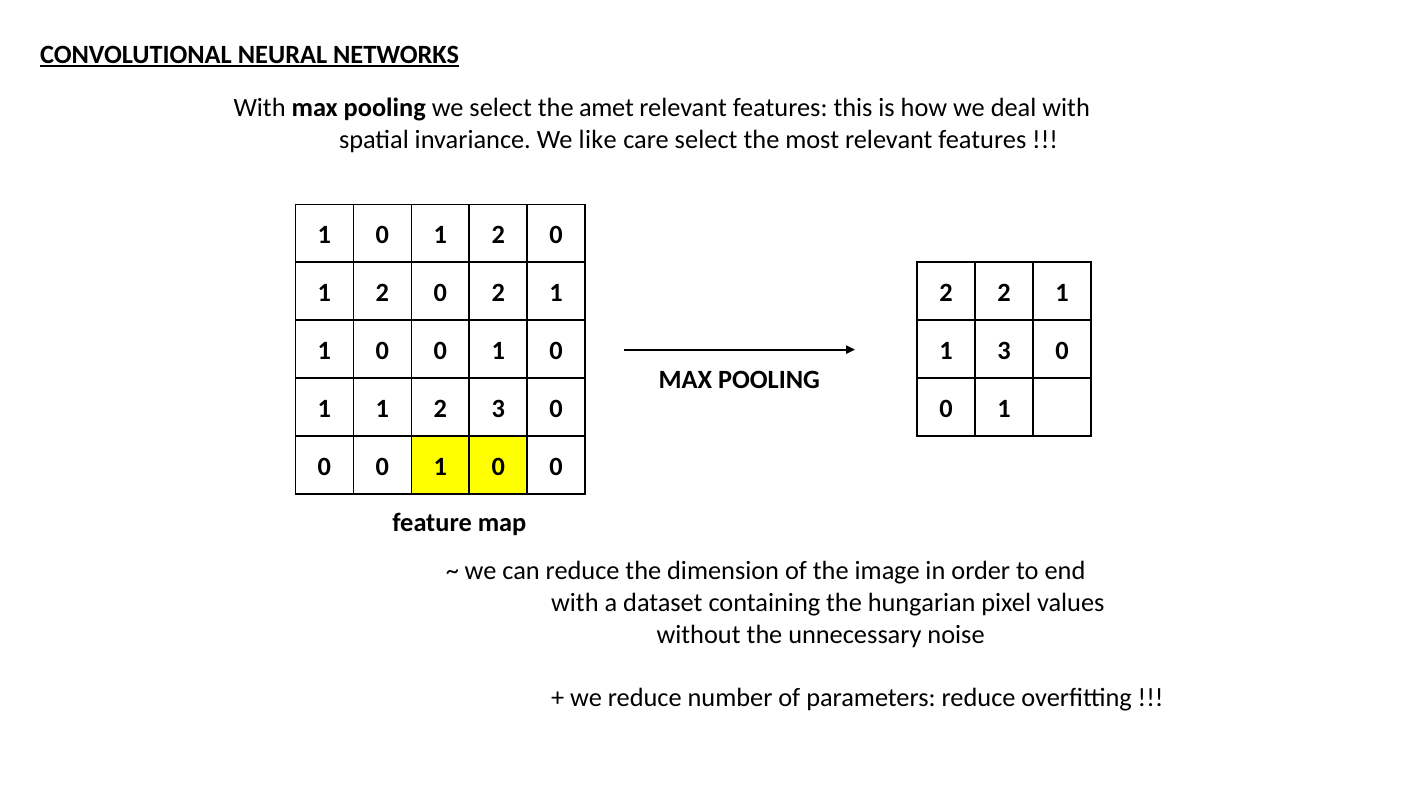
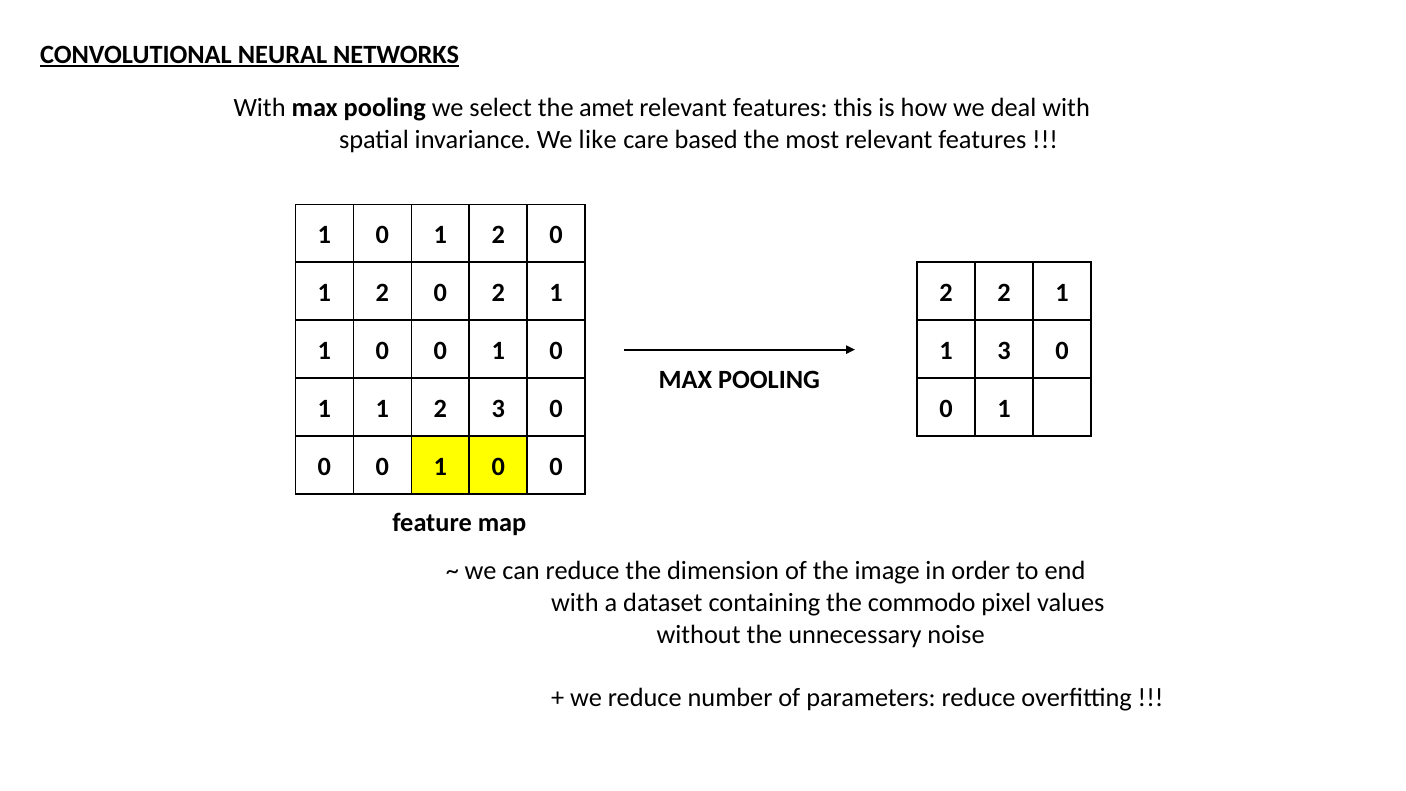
care select: select -> based (706, 139)
hungarian: hungarian -> commodo (922, 603)
